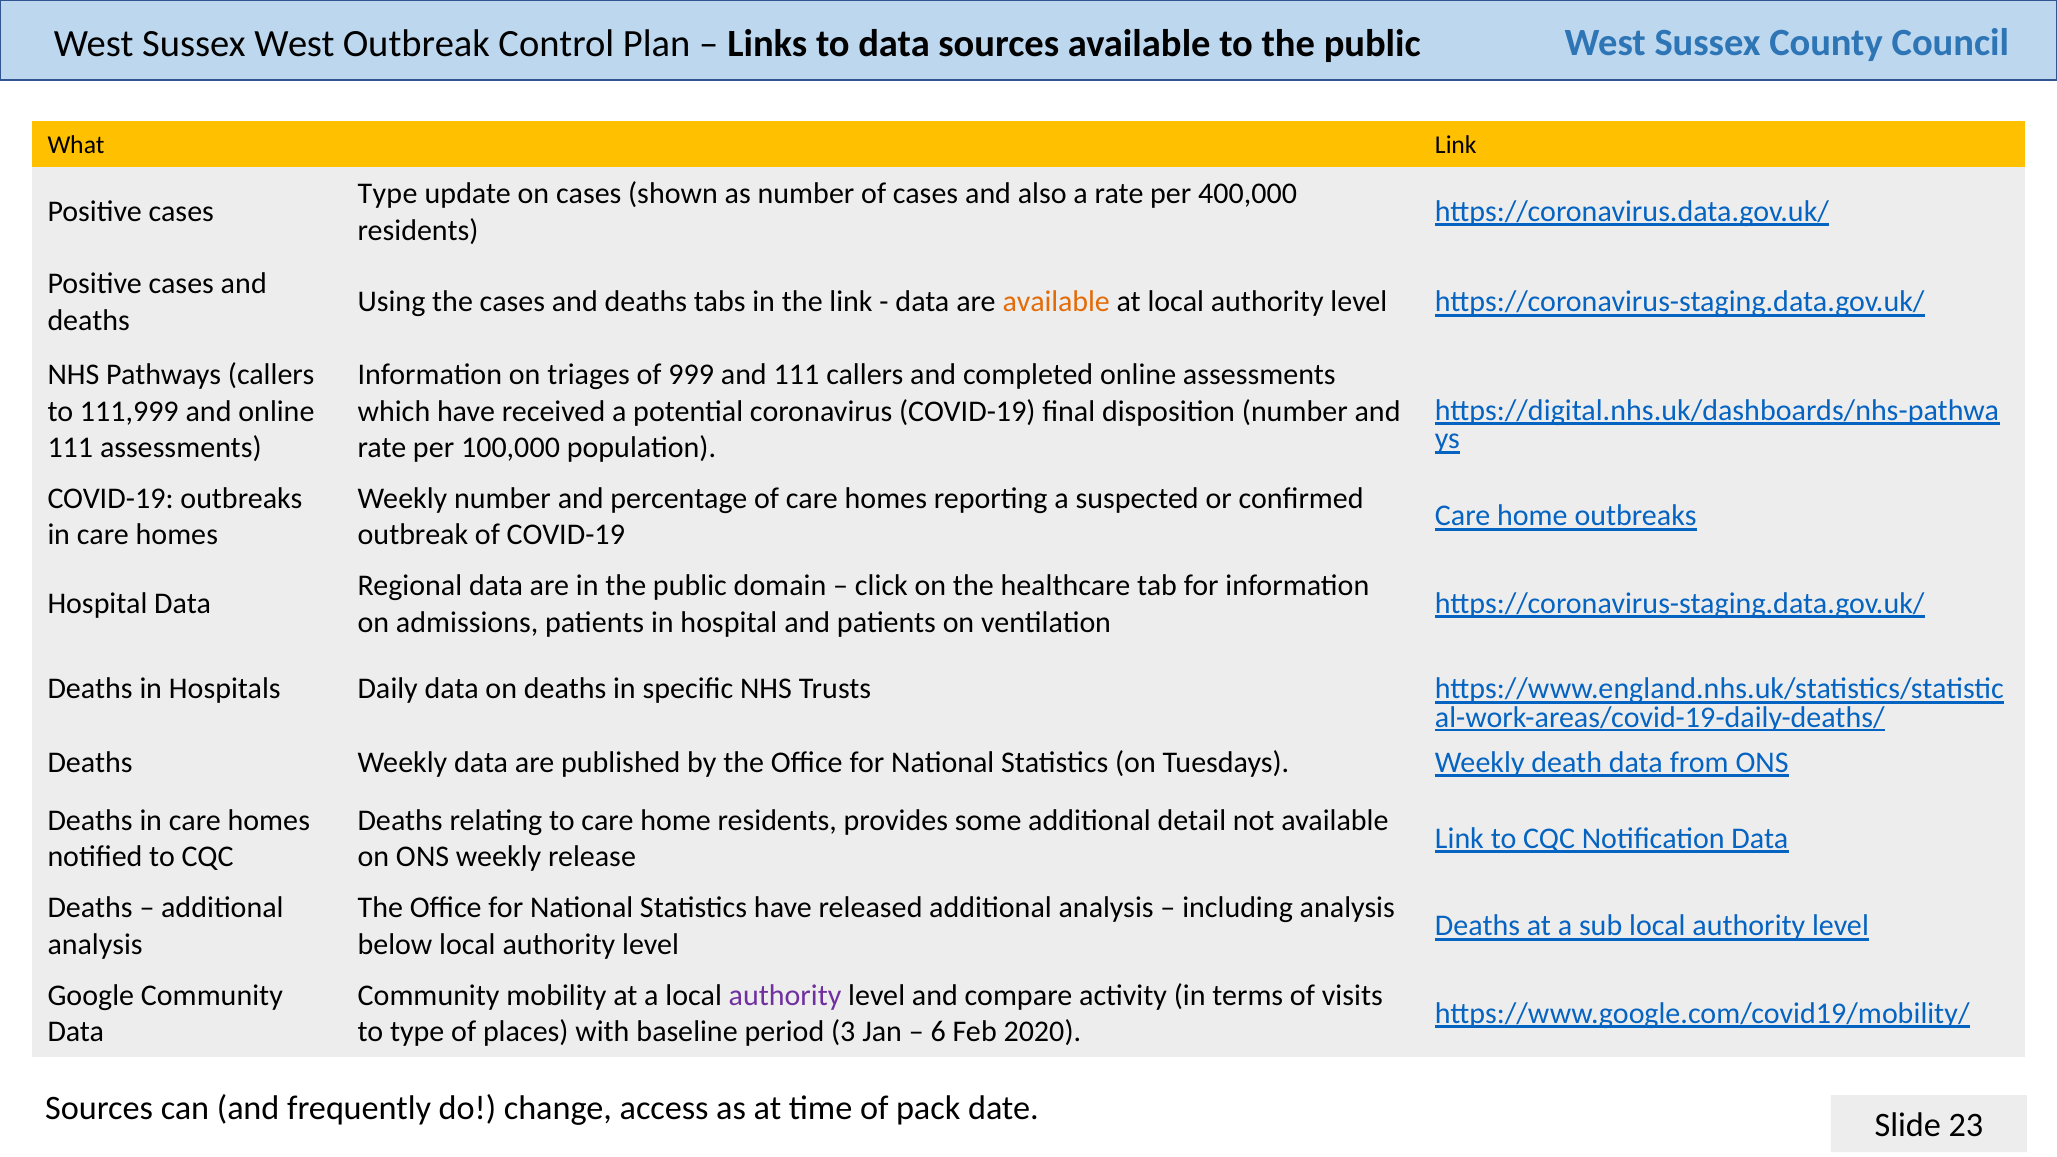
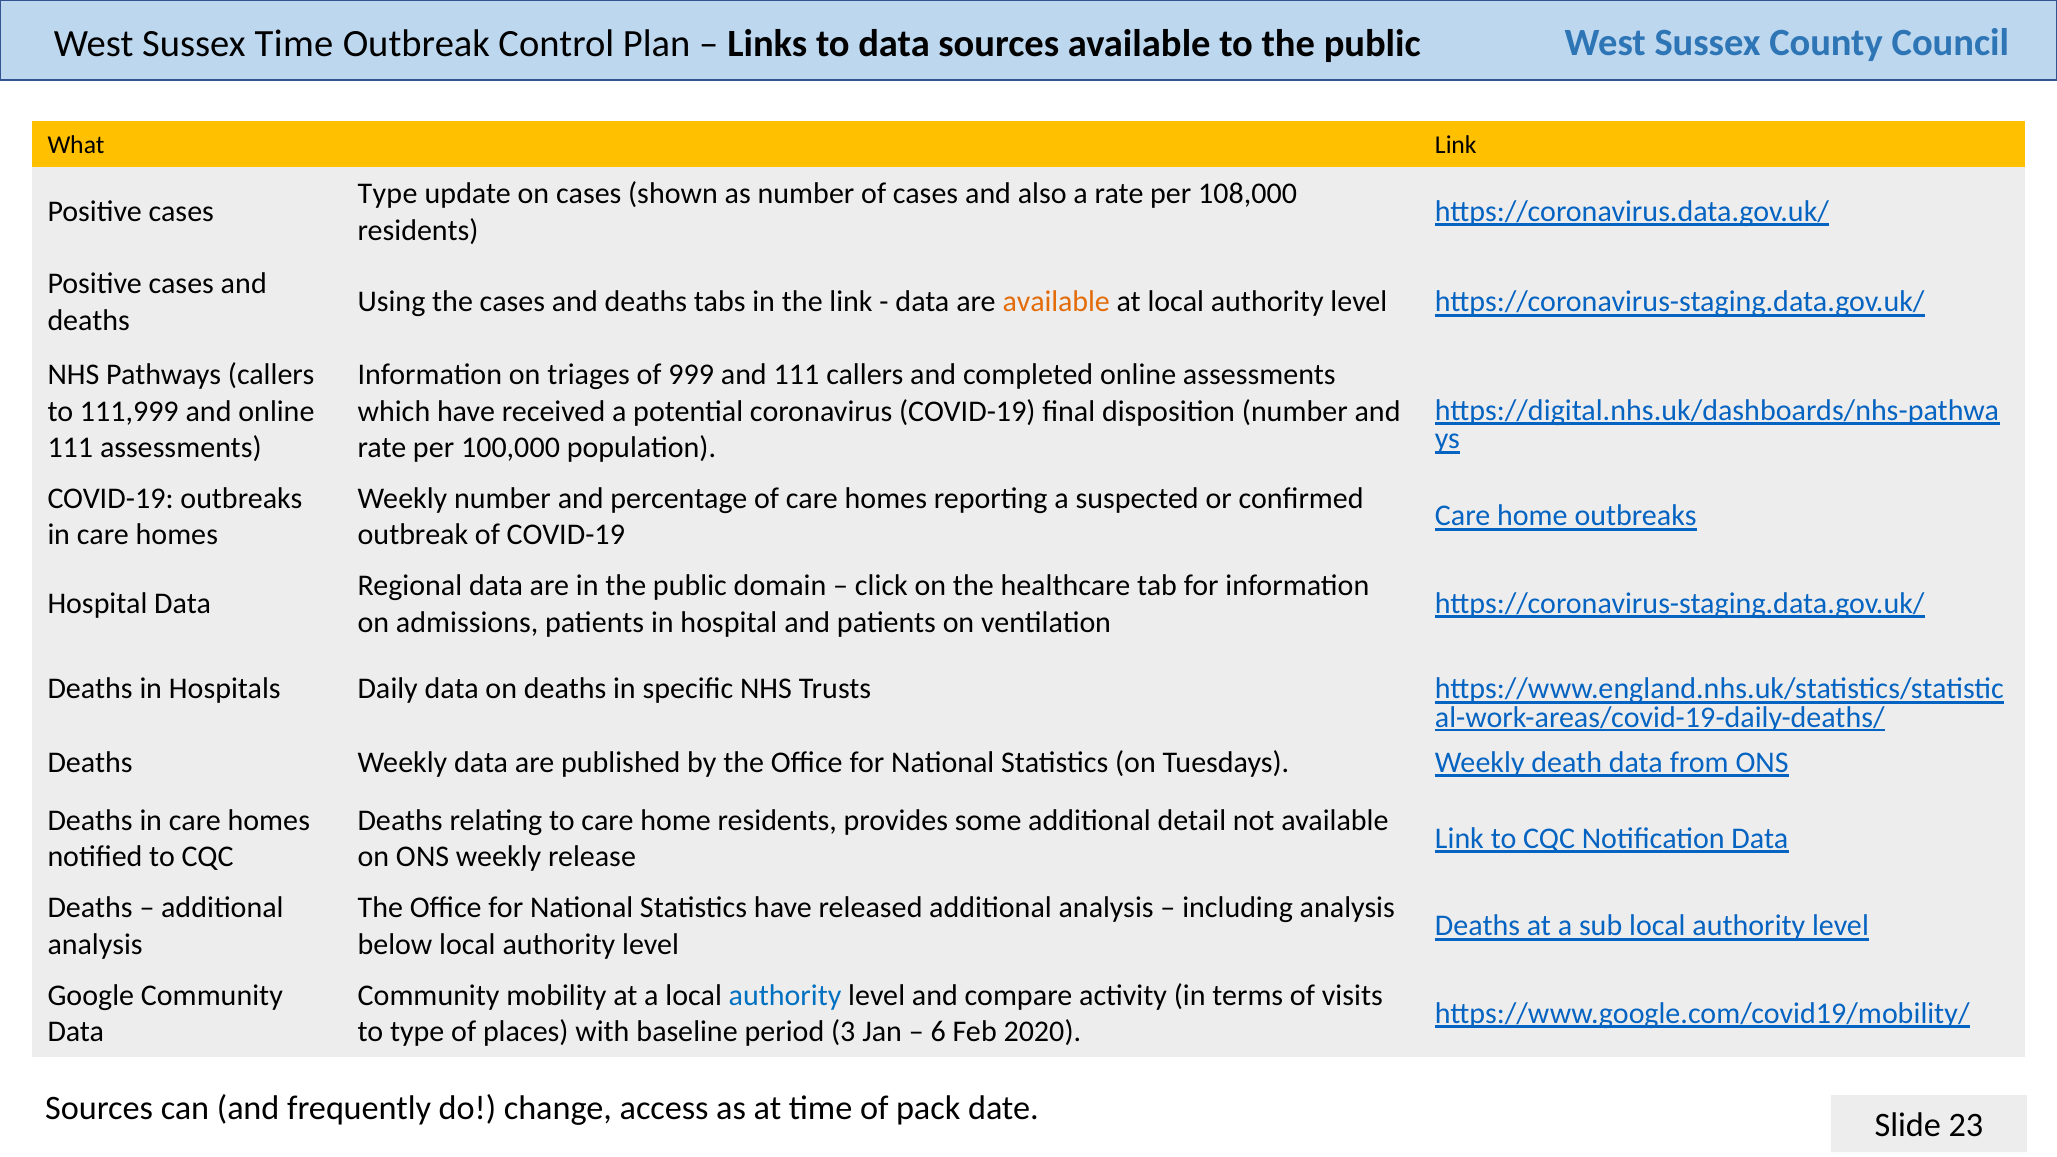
Sussex West: West -> Time (294, 44)
400,000: 400,000 -> 108,000 (1248, 194)
authority colour: purple -> blue (785, 996)
